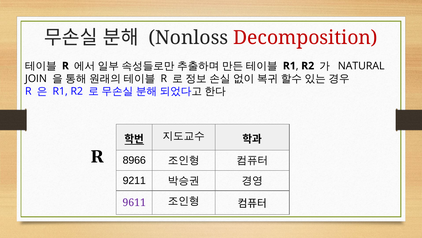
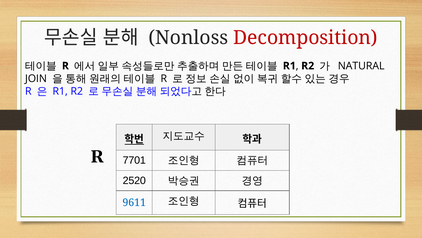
8966: 8966 -> 7701 (134, 160)
9211: 9211 -> 2520 (134, 180)
9611 colour: purple -> blue (134, 202)
